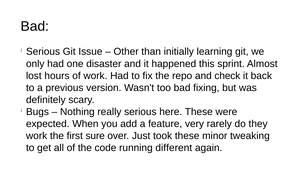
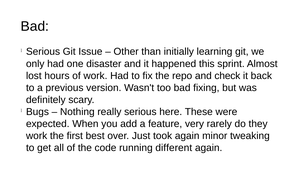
sure: sure -> best (95, 136)
took these: these -> again (187, 136)
